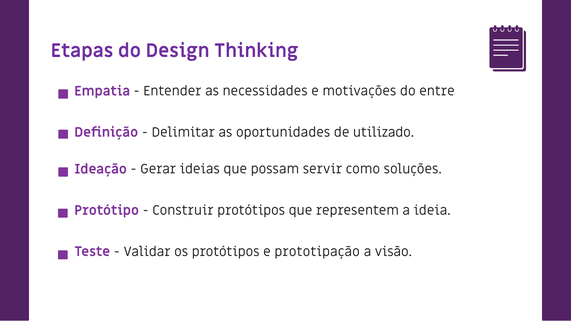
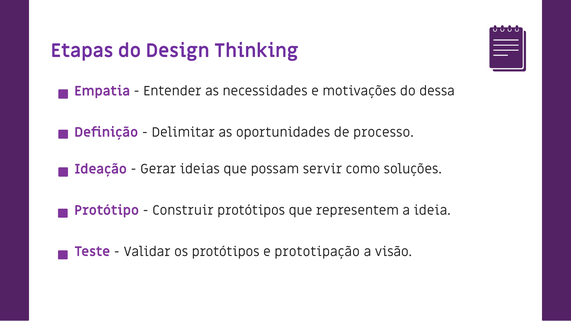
entre: entre -> dessa (437, 91)
utilizado: utilizado -> processo (383, 132)
